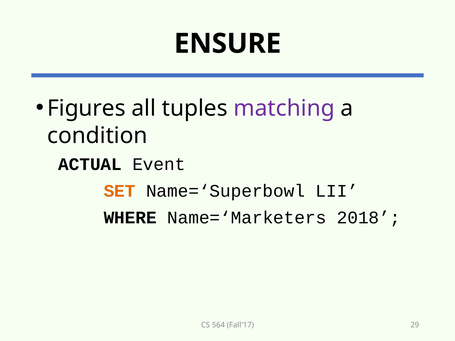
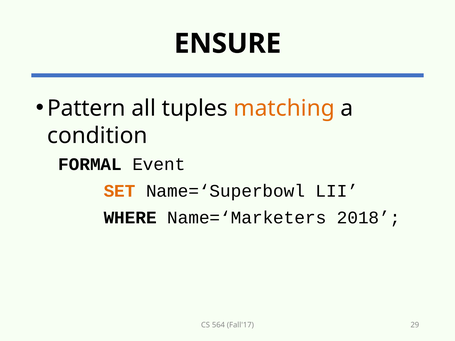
Figures: Figures -> Pattern (86, 108)
matching colour: purple -> orange (284, 108)
ACTUAL: ACTUAL -> FORMAL (90, 165)
